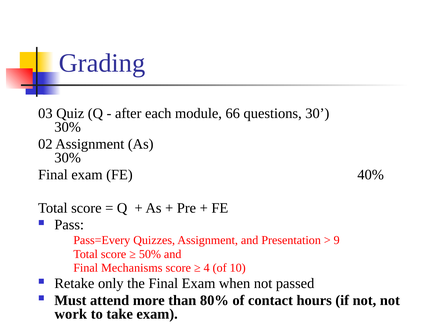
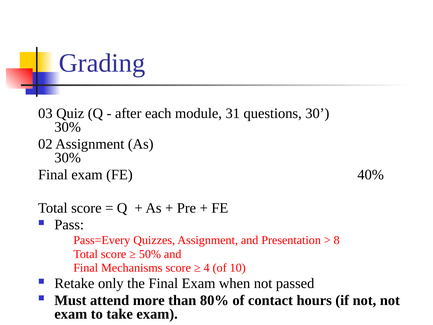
66: 66 -> 31 (233, 113)
9: 9 -> 8 (337, 240)
work: work -> exam (71, 314)
